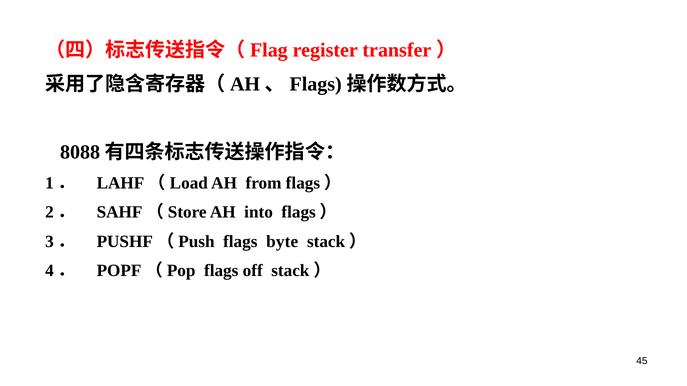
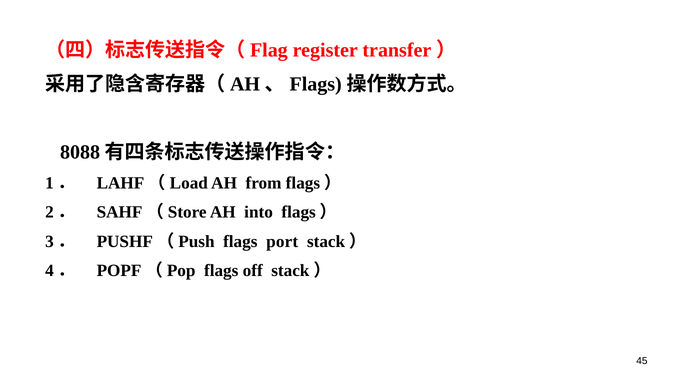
byte: byte -> port (282, 242)
